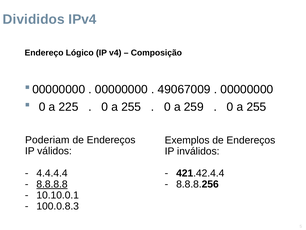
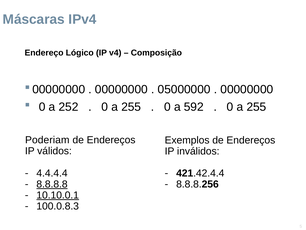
Divididos: Divididos -> Máscaras (34, 19)
49067009: 49067009 -> 05000000 (184, 89)
225: 225 -> 252 (69, 107)
259: 259 -> 592 (194, 107)
10.10.0.1 underline: none -> present (58, 195)
